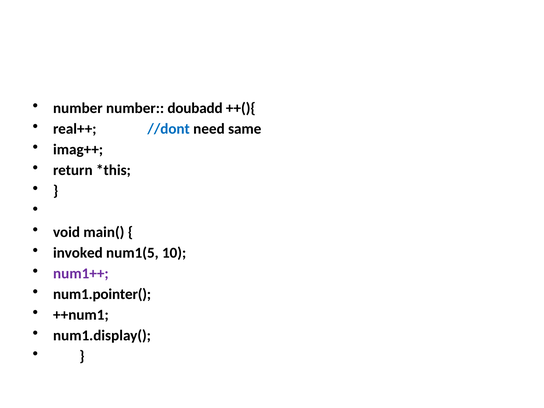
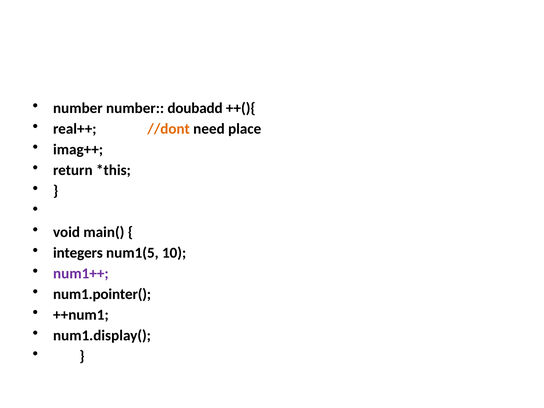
//dont colour: blue -> orange (169, 129)
same: same -> place (245, 129)
invoked: invoked -> integers (78, 253)
